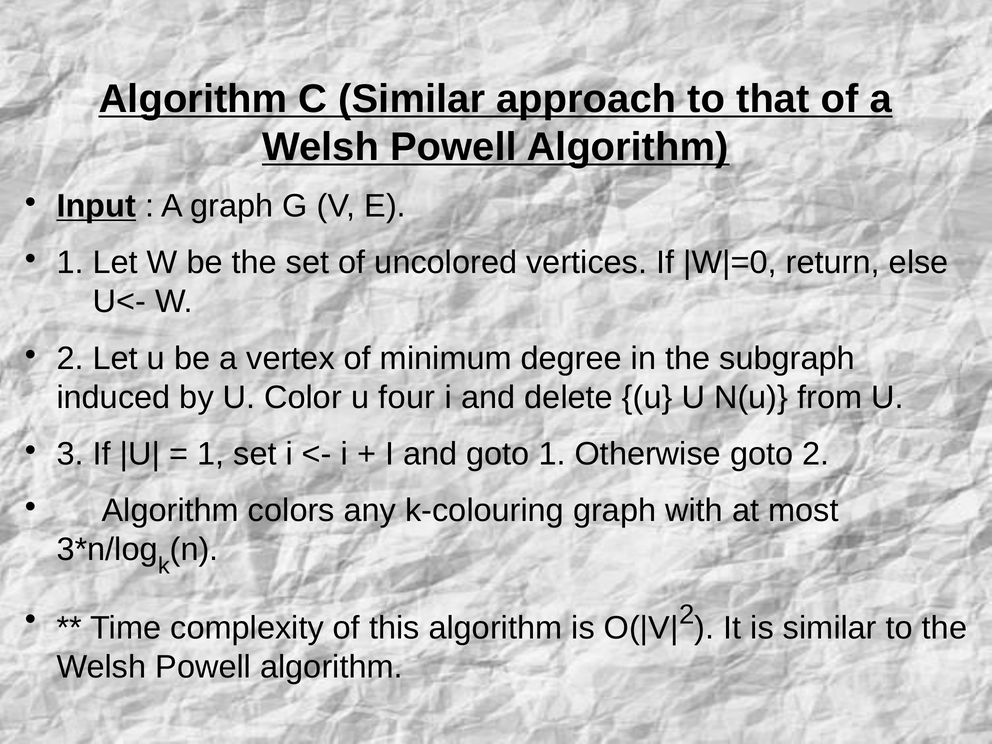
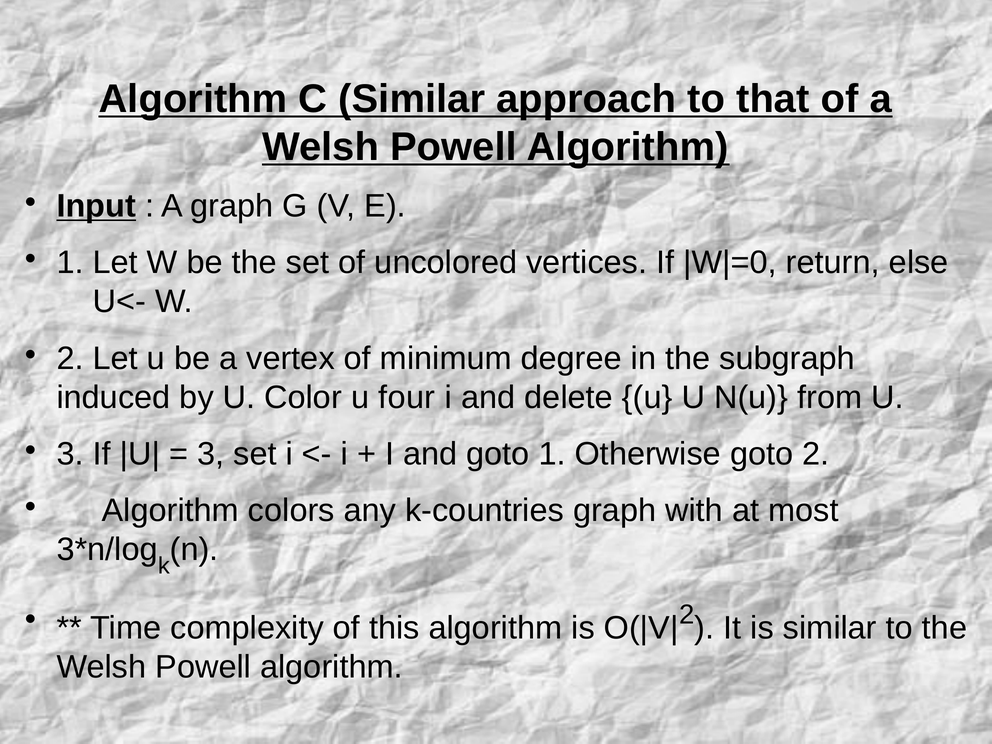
1: 1 -> 3 (211, 454)
k-colouring: k-colouring -> k-countries (485, 511)
